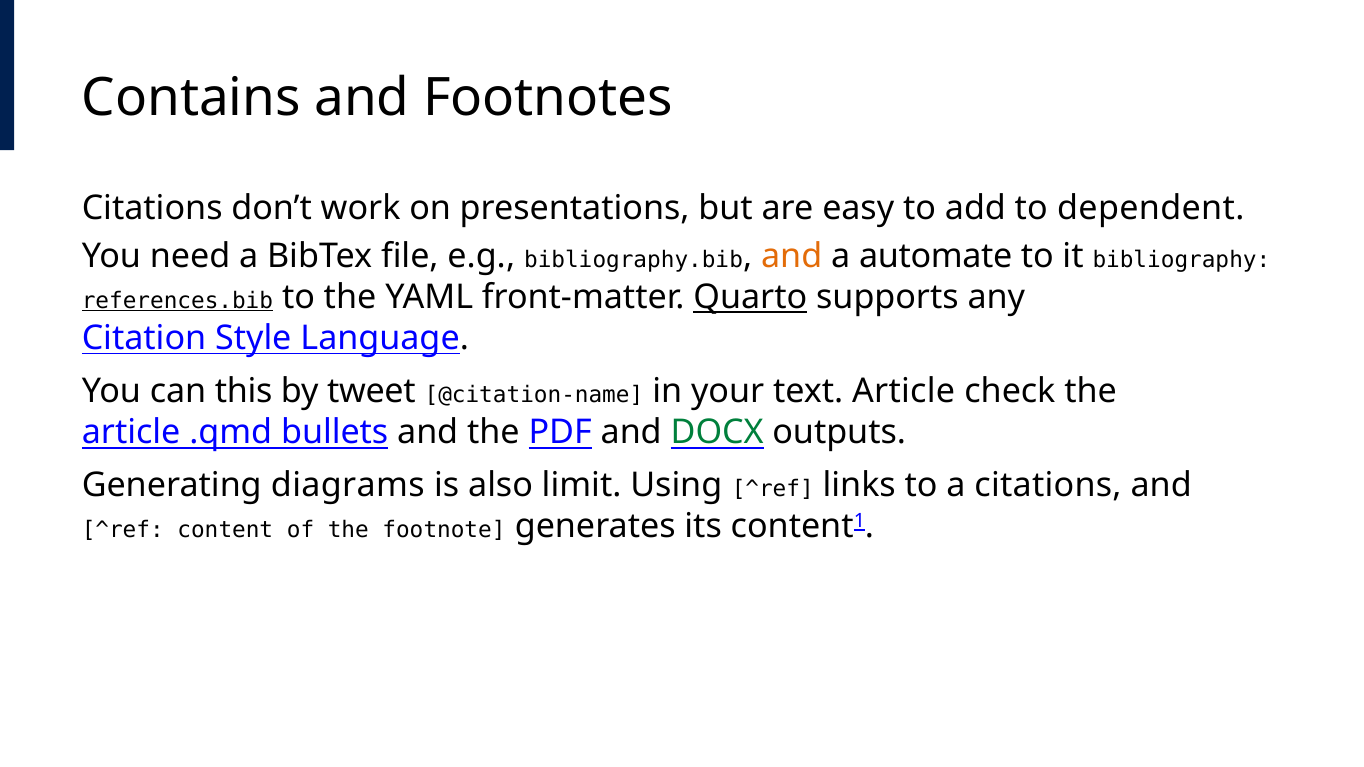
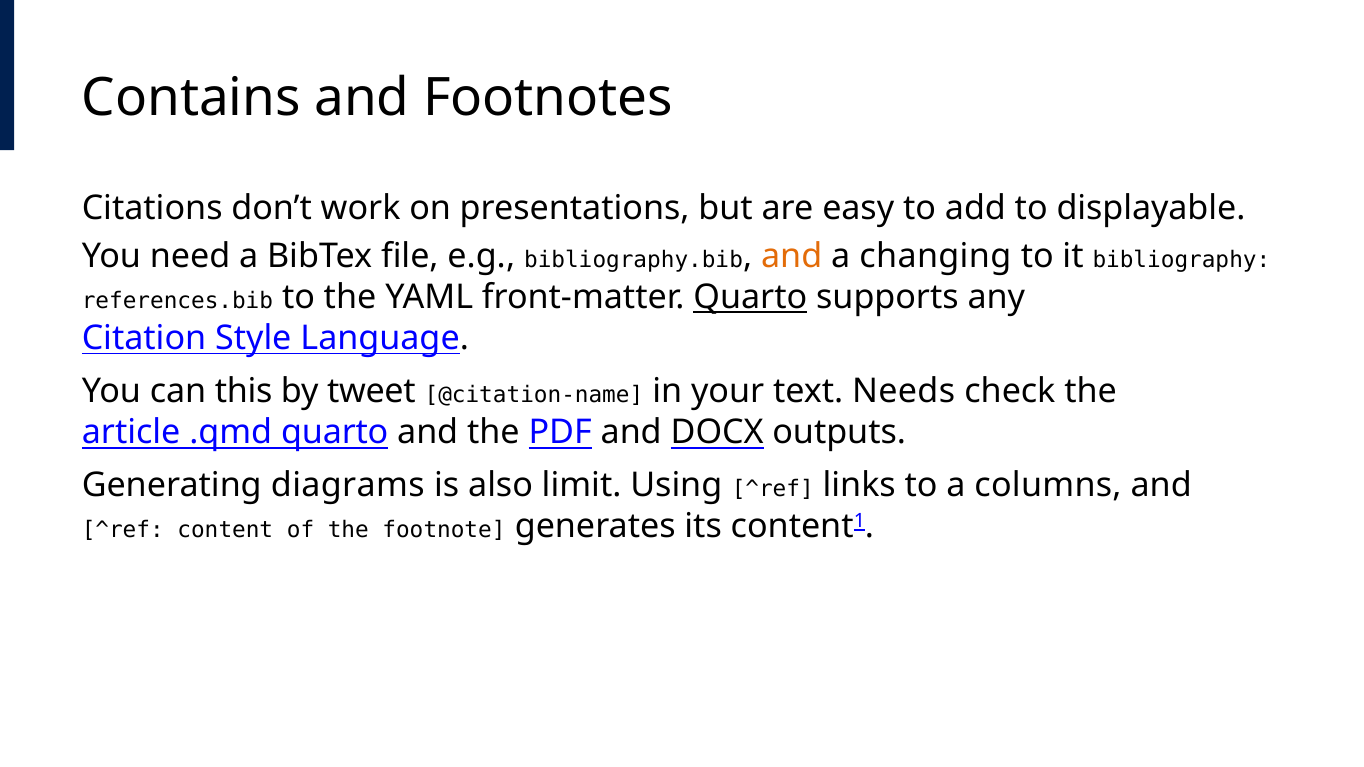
dependent: dependent -> displayable (1151, 209)
automate: automate -> changing (935, 256)
references.bib underline: present -> none (177, 301)
text Article: Article -> Needs (904, 392)
.qmd bullets: bullets -> quarto (335, 432)
DOCX colour: green -> black (717, 432)
a citations: citations -> columns (1048, 486)
